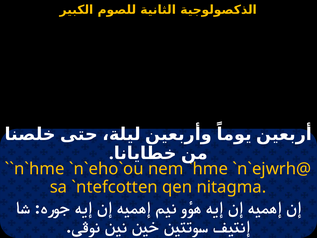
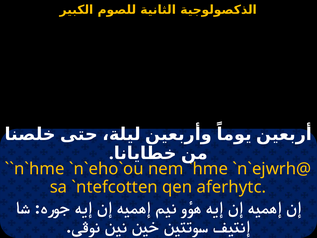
nitagma: nitagma -> aferhytc (231, 187)
